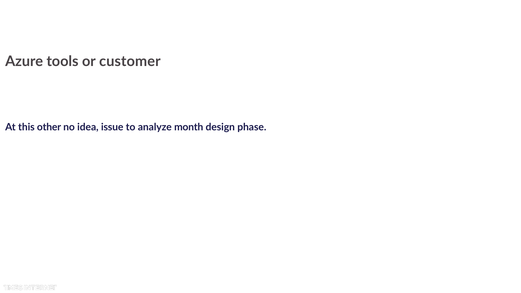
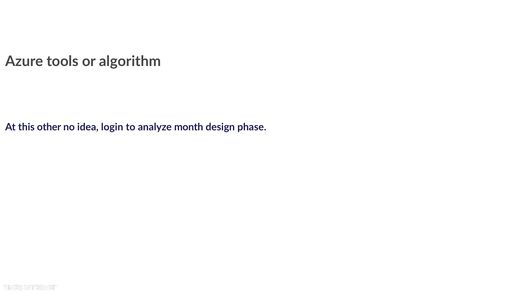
customer: customer -> algorithm (130, 62)
issue: issue -> login (112, 127)
